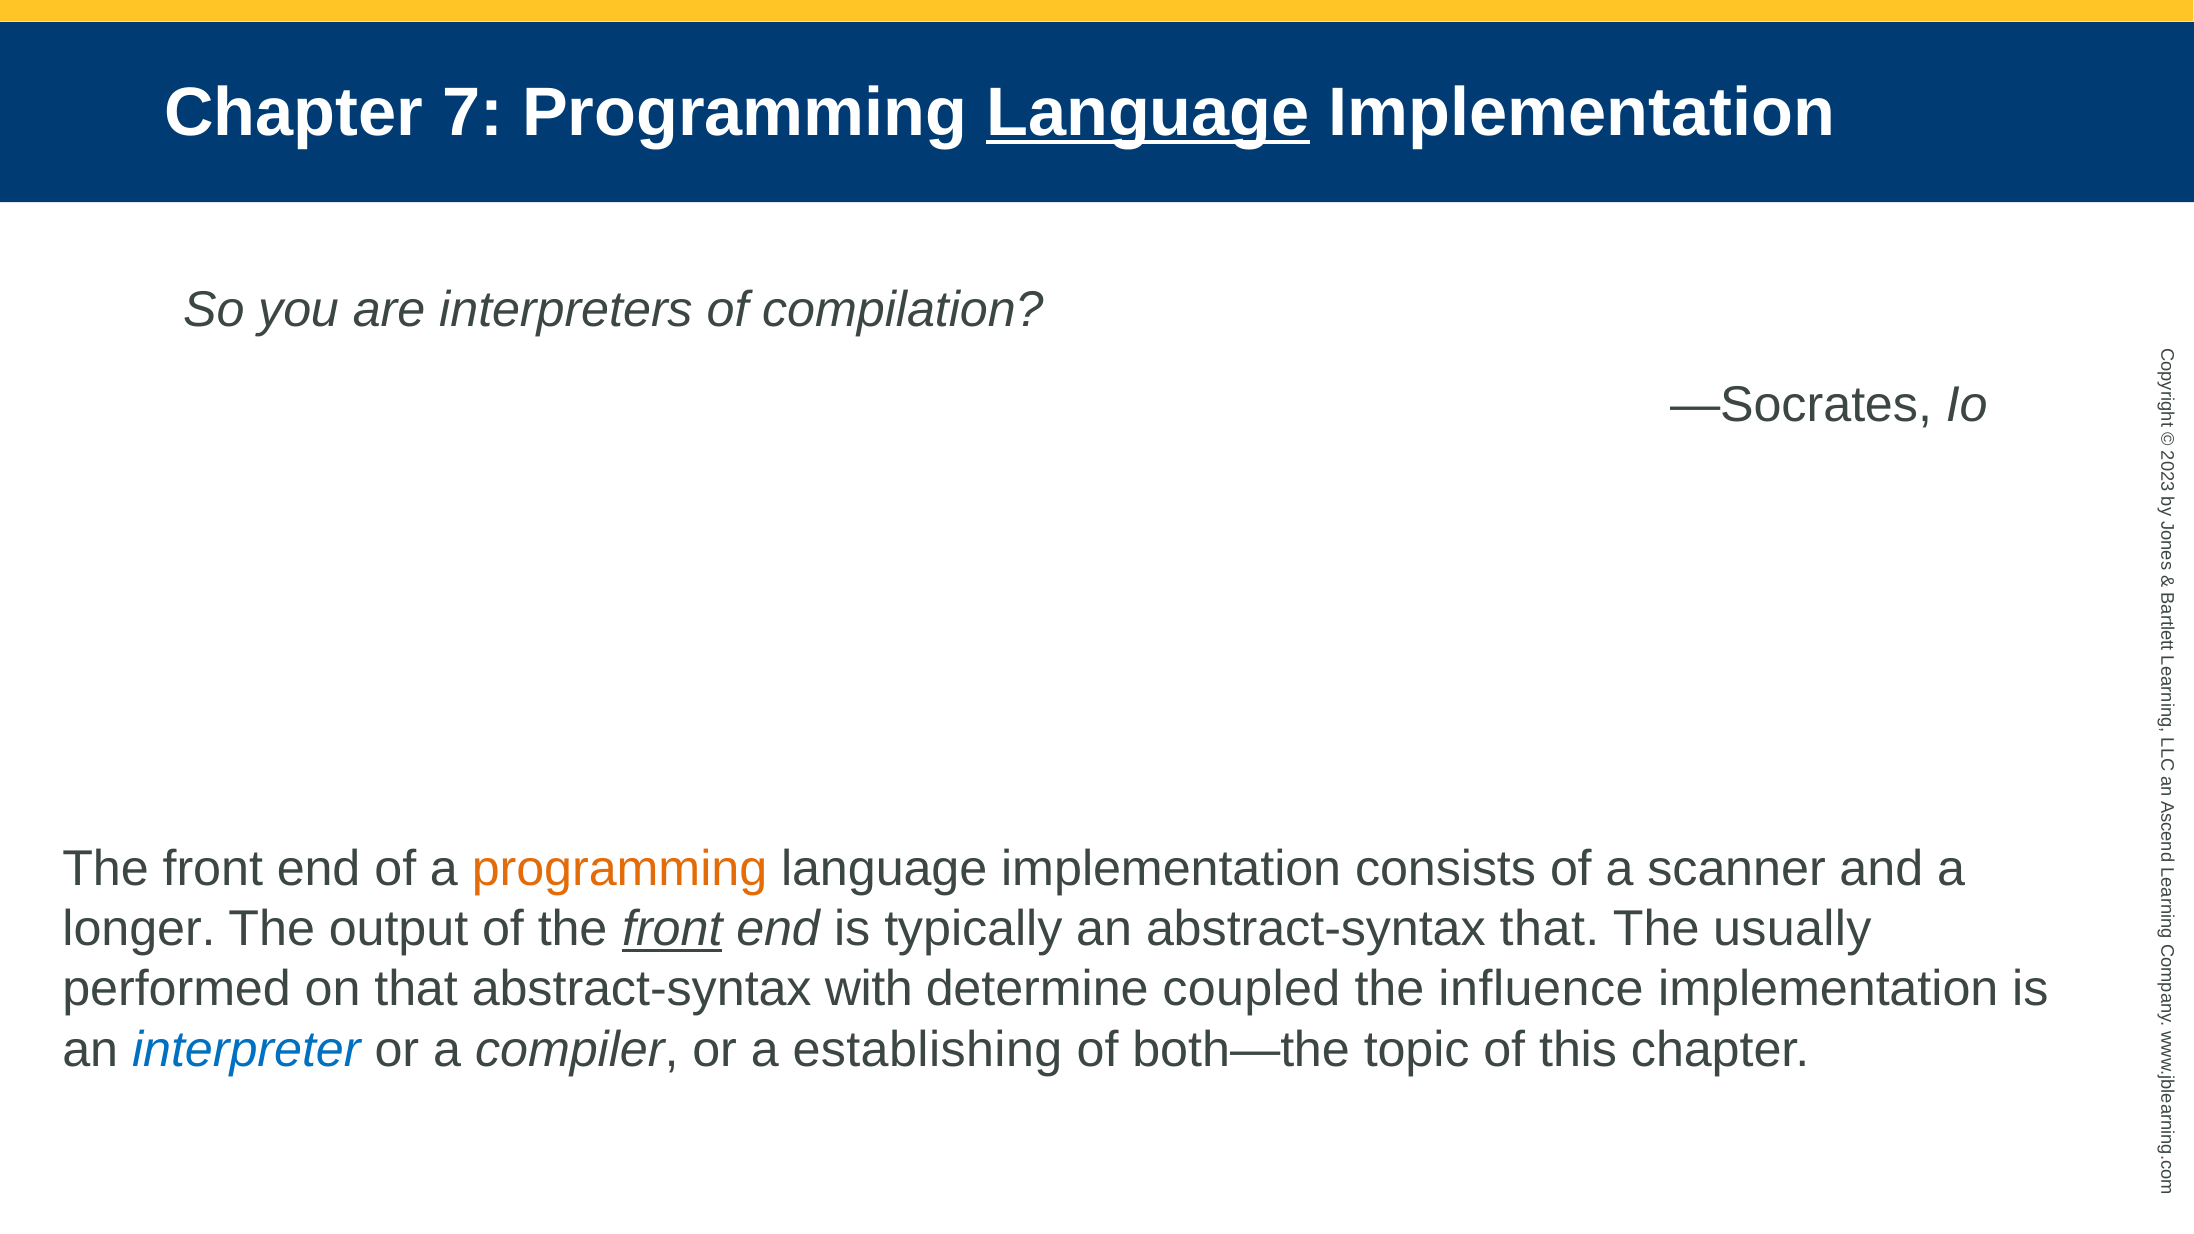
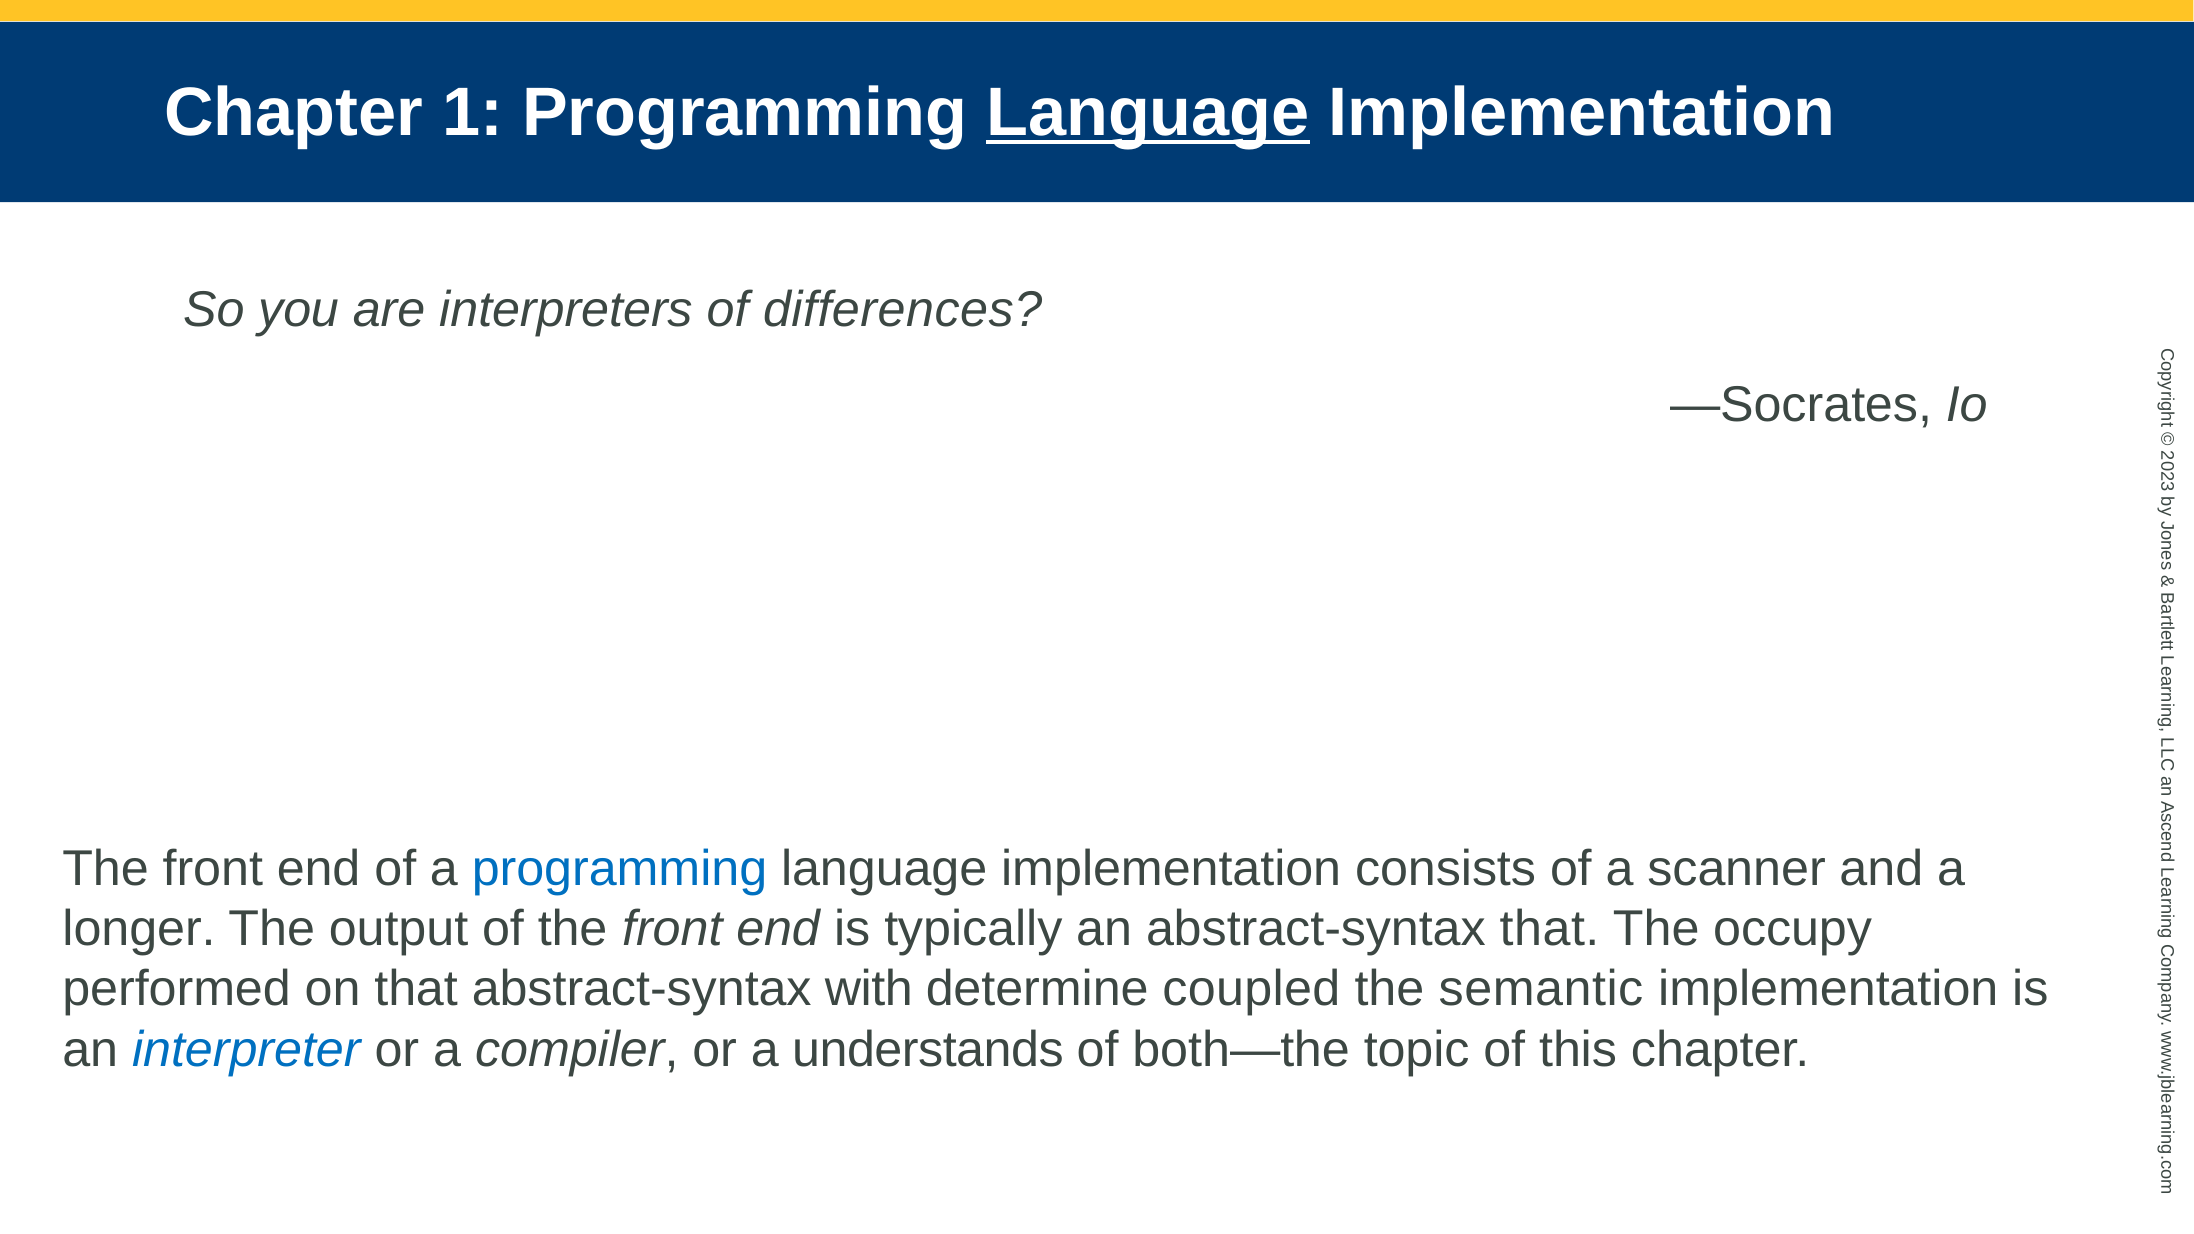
7: 7 -> 1 (473, 113)
compilation: compilation -> differences (903, 310)
programming colour: orange -> blue (619, 869)
front underline: present -> none (672, 929)
usually: usually -> occupy (1793, 929)
influence: influence -> semantic (1541, 989)
establishing: establishing -> understands (928, 1050)
